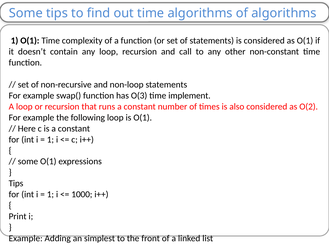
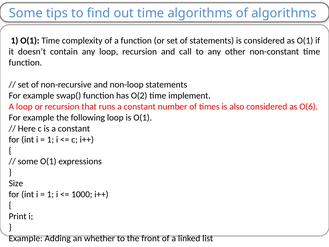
O(3: O(3 -> O(2 (139, 95)
O(2: O(2 -> O(6 (309, 106)
Tips: Tips -> Size (16, 183)
simplest: simplest -> whether (100, 238)
